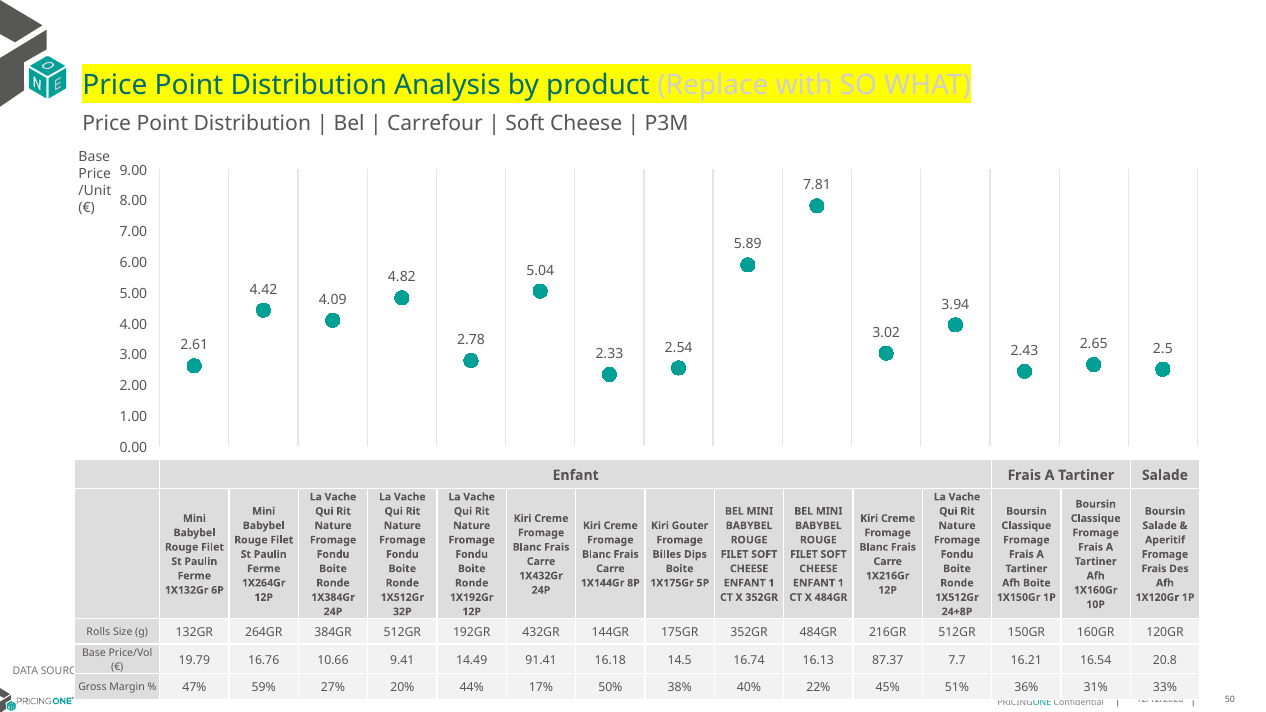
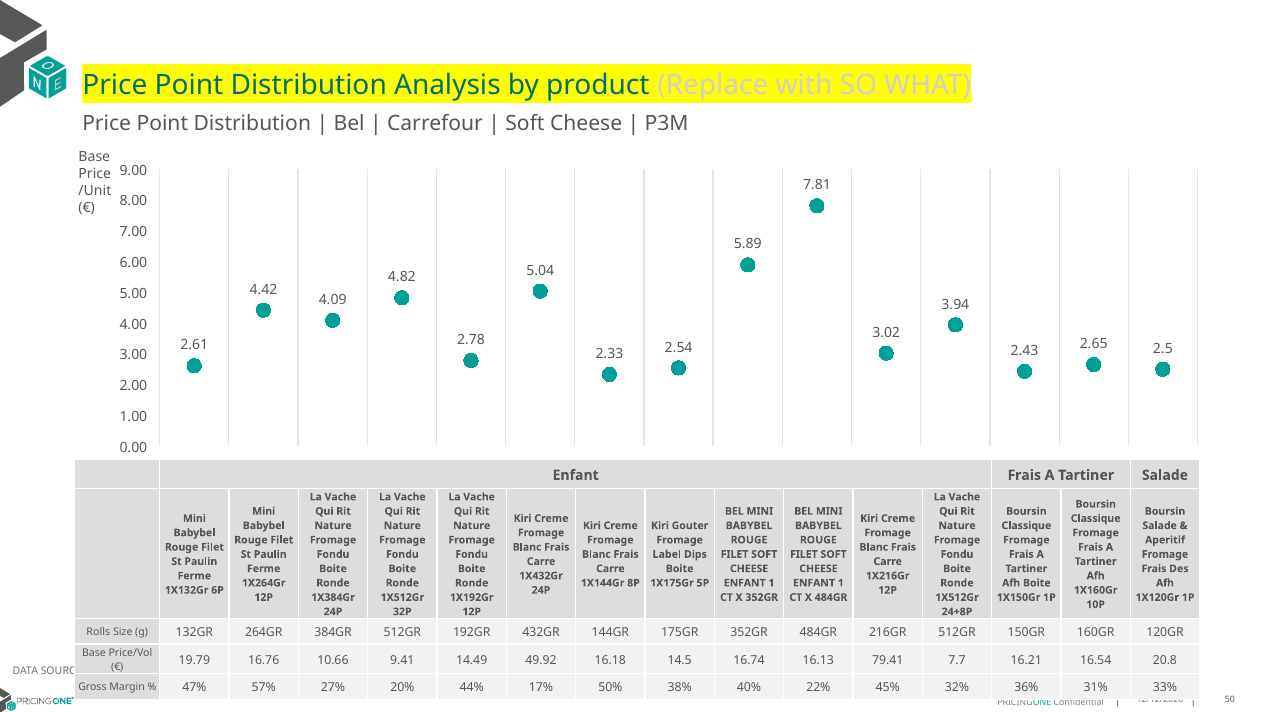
Billes: Billes -> Label (667, 554)
91.41: 91.41 -> 49.92 (541, 660)
87.37: 87.37 -> 79.41 (888, 660)
59%: 59% -> 57% (264, 688)
51%: 51% -> 32% (957, 688)
